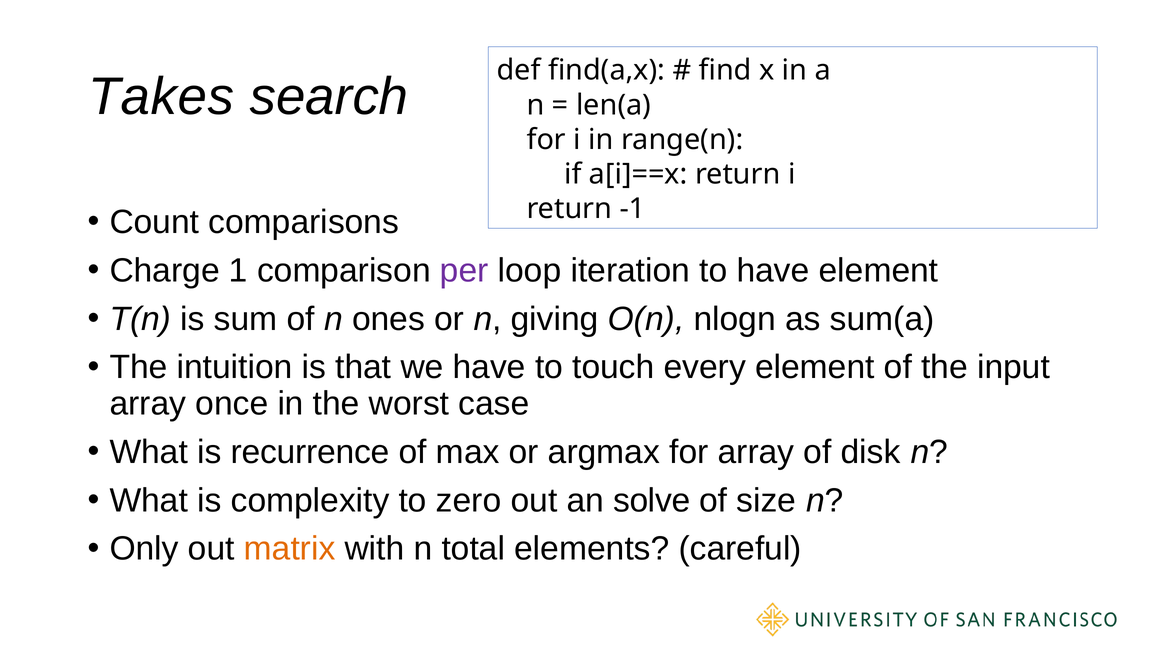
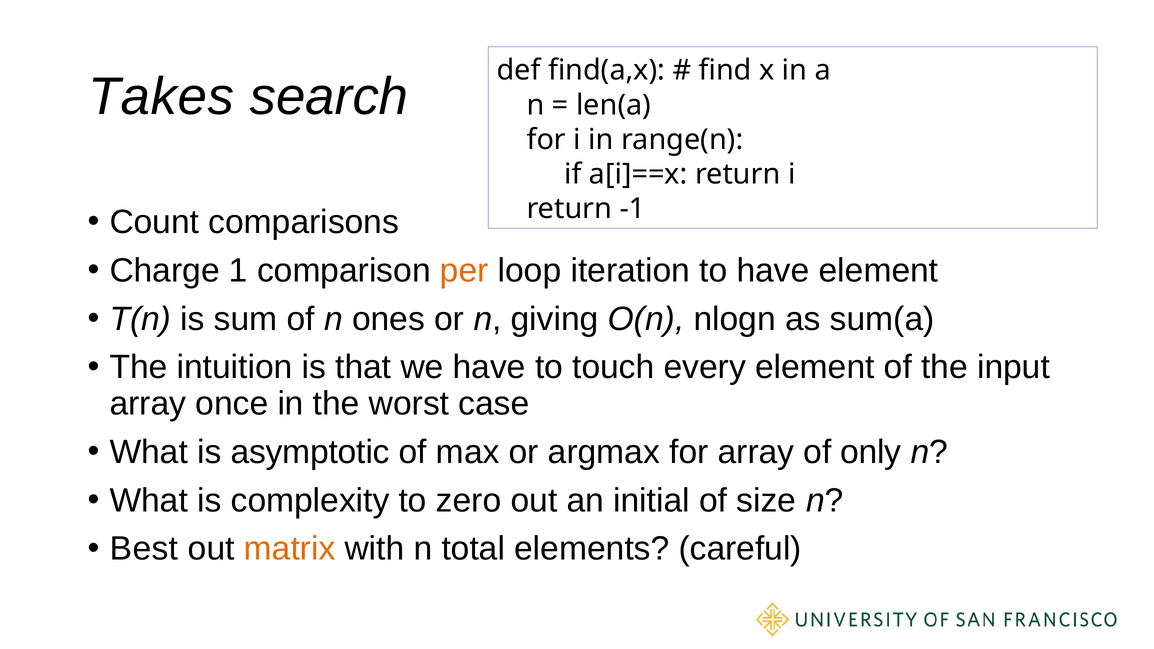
per colour: purple -> orange (464, 271)
recurrence: recurrence -> asymptotic (310, 452)
disk: disk -> only (871, 452)
solve: solve -> initial (652, 500)
Only: Only -> Best (144, 549)
